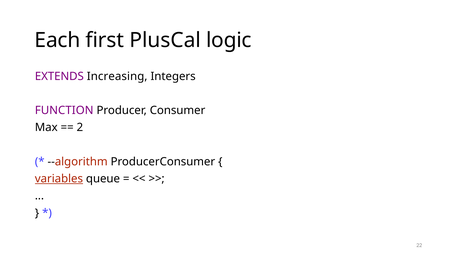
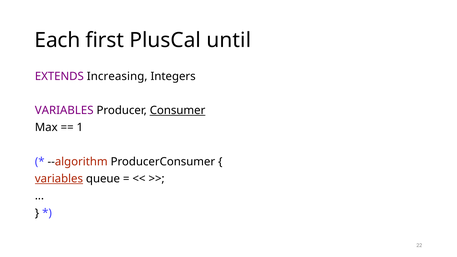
logic: logic -> until (229, 40)
FUNCTION: FUNCTION -> VARIABLES (64, 110)
Consumer underline: none -> present (178, 110)
2: 2 -> 1 (80, 128)
